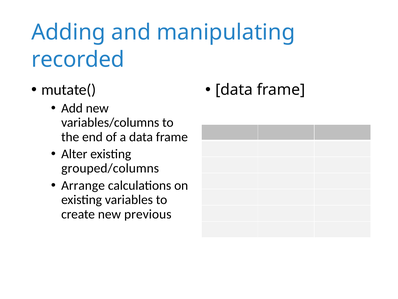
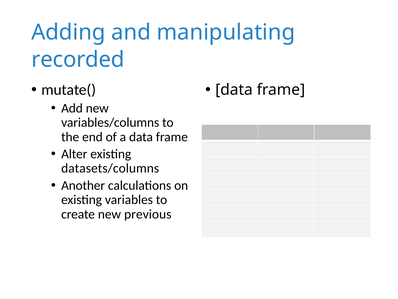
grouped/columns: grouped/columns -> datasets/columns (110, 168)
Arrange: Arrange -> Another (83, 185)
